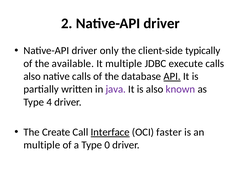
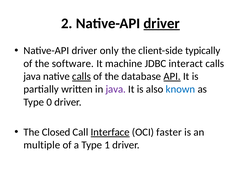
driver underline: none -> present (162, 23)
available: available -> software (73, 63)
It multiple: multiple -> machine (124, 63)
execute: execute -> interact (186, 63)
also: also -> java (32, 76)
calls underline: none -> present (81, 76)
known colour: purple -> blue (180, 89)
4: 4 -> 0 (49, 102)
Create: Create -> Closed (56, 132)
0: 0 -> 1 (107, 145)
